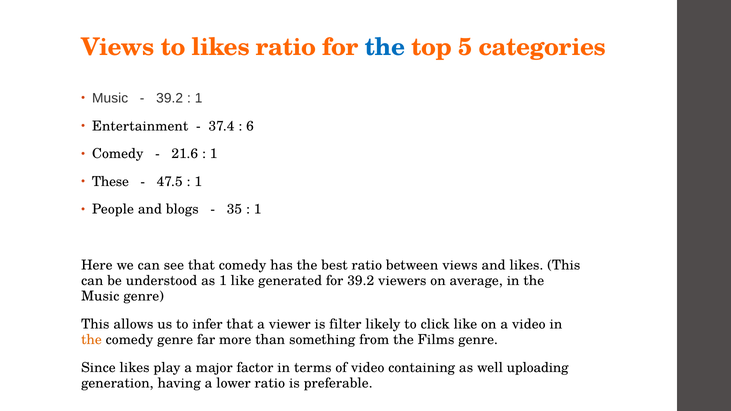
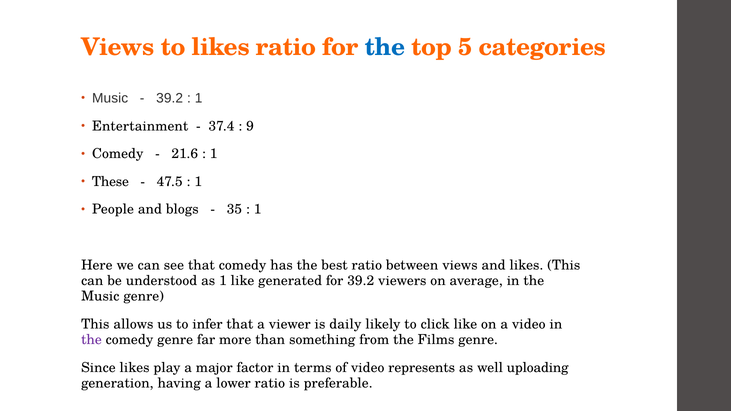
6: 6 -> 9 (250, 126)
filter: filter -> daily (345, 324)
the colour: orange -> purple (91, 340)
containing: containing -> represents (422, 368)
